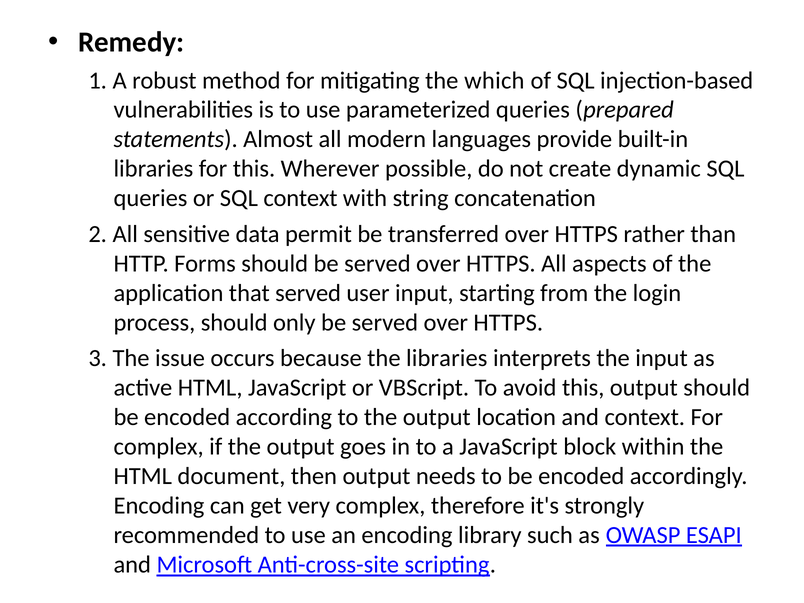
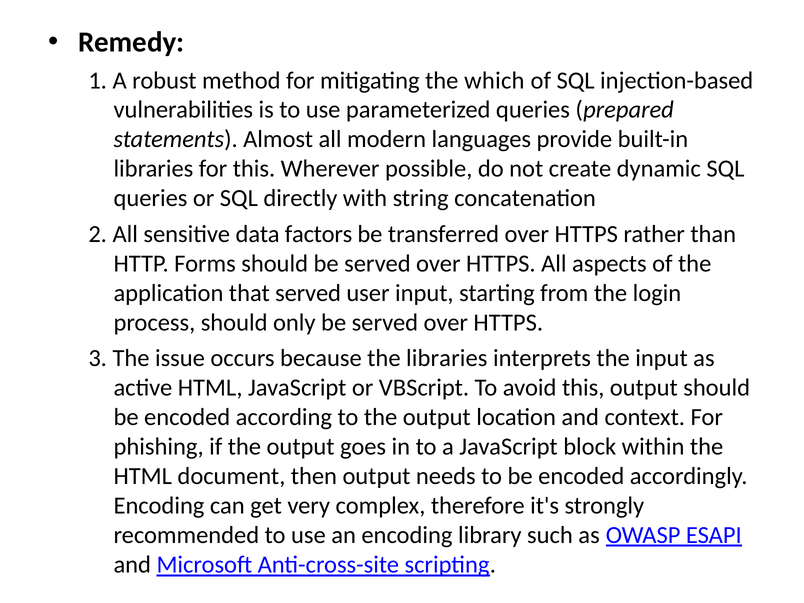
SQL context: context -> directly (300, 198)
permit: permit -> factors (319, 234)
complex: complex -> phishing (159, 447)
